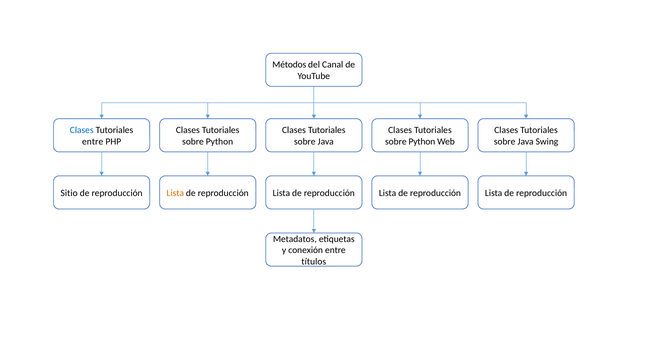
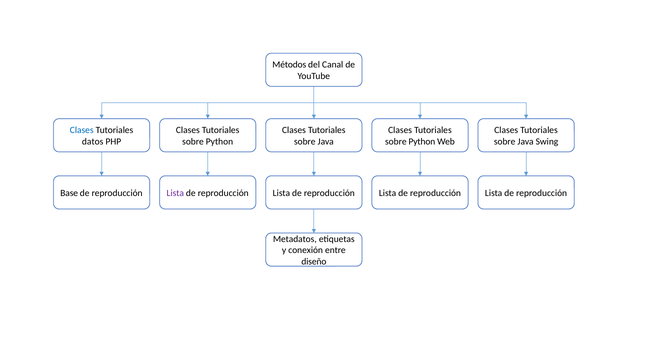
entre: entre -> datos (93, 142)
Sitio: Sitio -> Base (69, 193)
Lista colour: orange -> purple (175, 193)
títulos: títulos -> diseño (314, 262)
